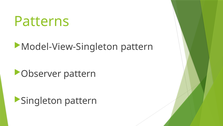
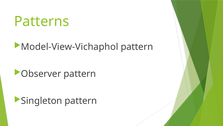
Model-View-Singleton: Model-View-Singleton -> Model-View-Vichaphol (70, 47)
